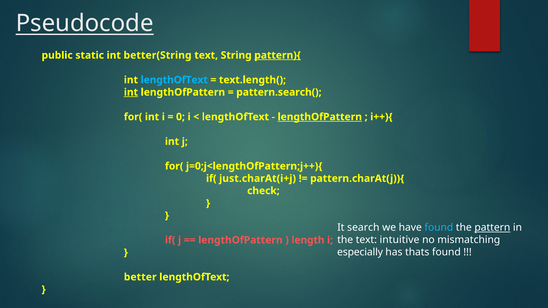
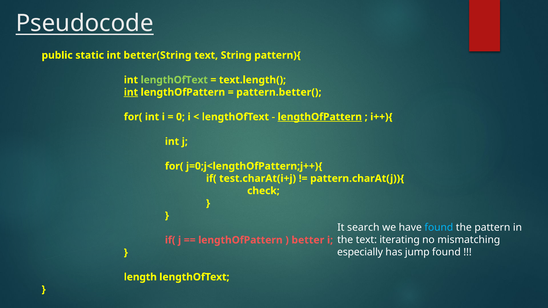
pattern){ underline: present -> none (278, 55)
lengthOfText colour: light blue -> light green (174, 80)
pattern.search(: pattern.search( -> pattern.better( (279, 92)
just.charAt(i+j: just.charAt(i+j -> test.charAt(i+j (258, 179)
pattern underline: present -> none (492, 228)
intuitive: intuitive -> iterating (400, 240)
length: length -> better (308, 240)
thats: thats -> jump (417, 252)
better: better -> length (140, 277)
